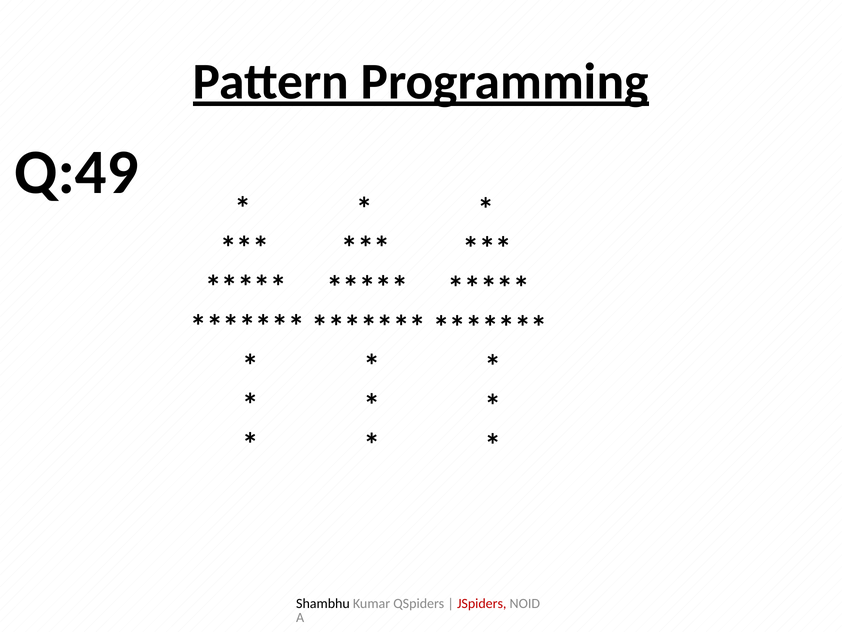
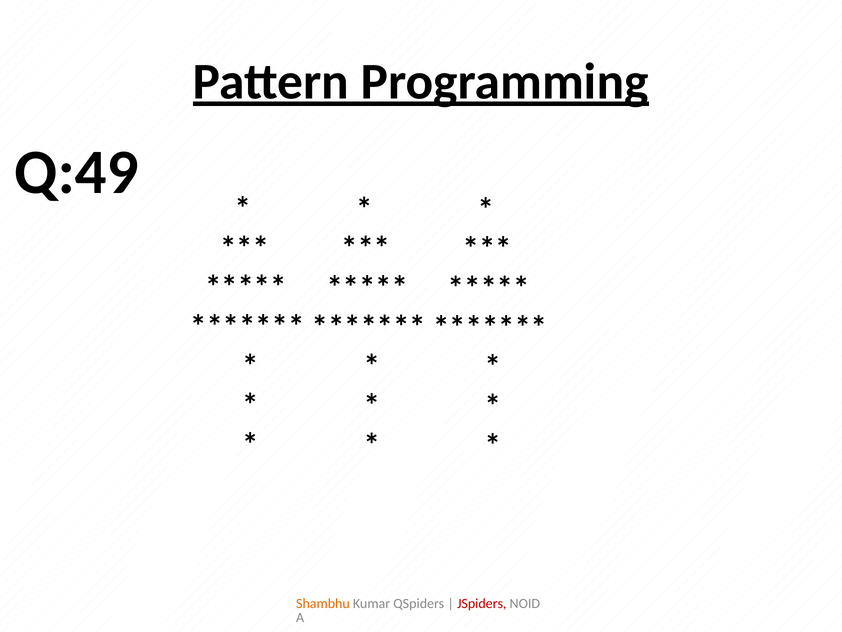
Shambhu colour: black -> orange (323, 603)
